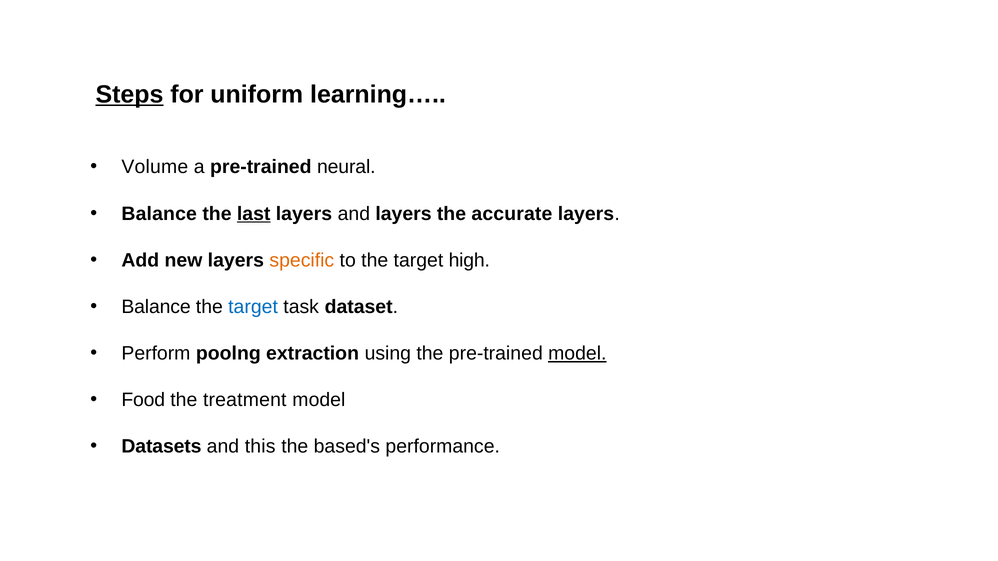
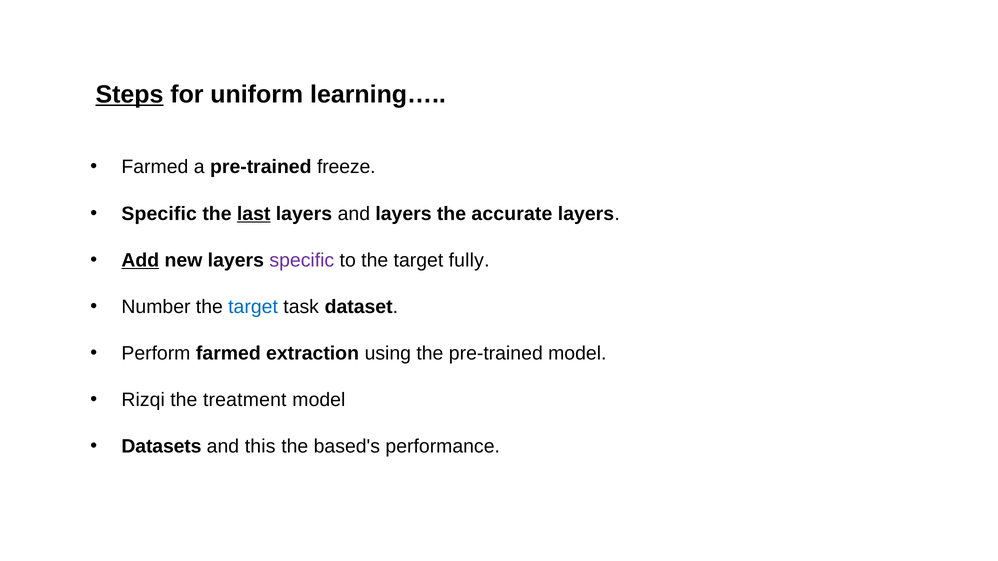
Volume: Volume -> Farmed (155, 167)
neural: neural -> freeze (346, 167)
Balance: Balance -> Specific (159, 214)
Add underline: none -> present (140, 260)
specific colour: orange -> purple (302, 260)
high: high -> fully (469, 260)
Balance: Balance -> Number (156, 307)
Perform poolng: poolng -> farmed (228, 354)
model underline: present -> none (577, 354)
Food: Food -> Rizqi (143, 400)
